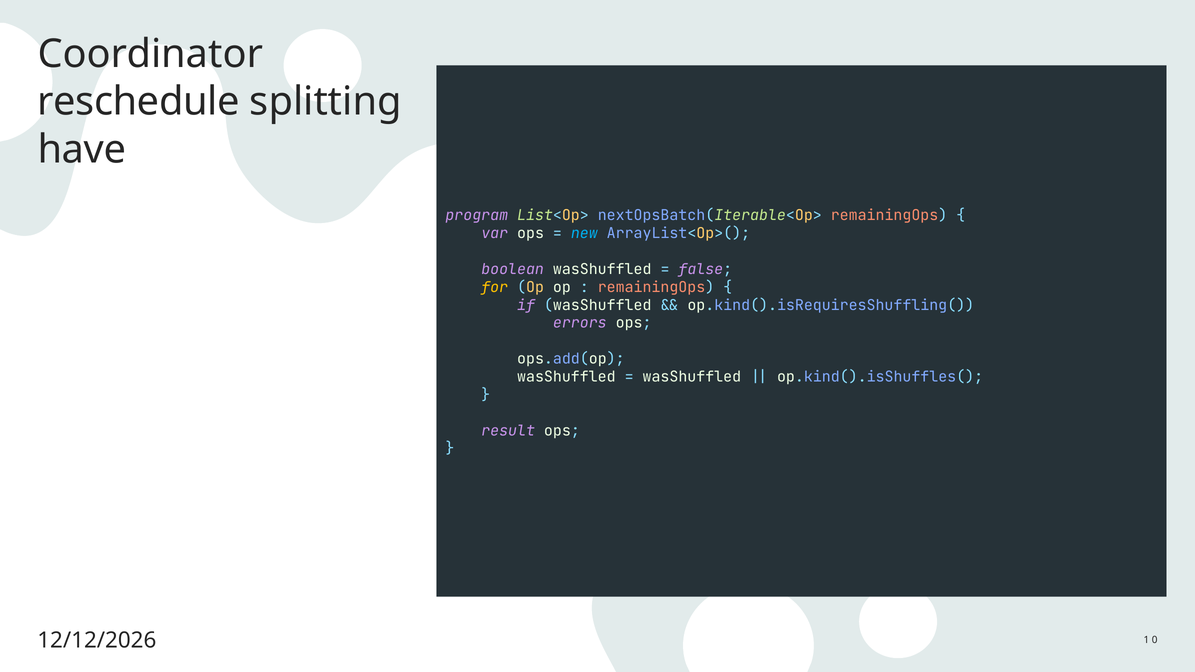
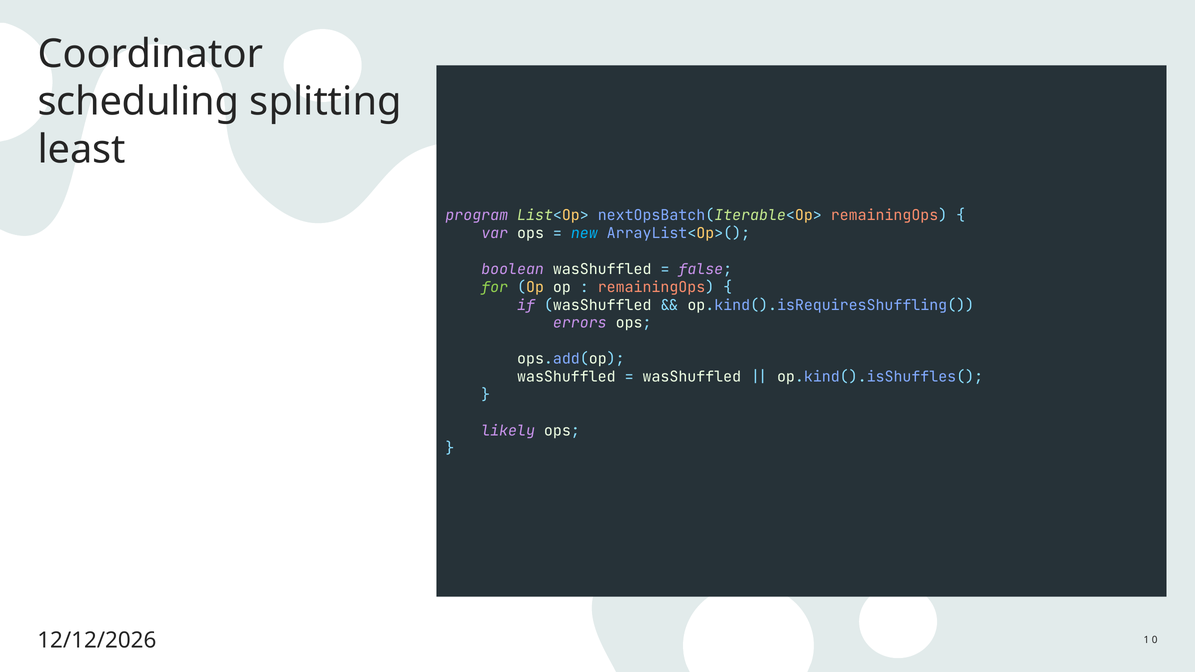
reschedule: reschedule -> scheduling (138, 102)
have: have -> least (82, 150)
for colour: yellow -> light green (495, 287)
result: result -> likely (508, 431)
